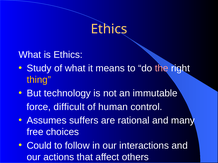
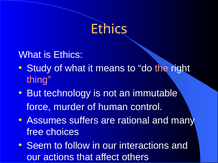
thing colour: yellow -> pink (39, 80)
difficult: difficult -> murder (69, 107)
Could: Could -> Seem (39, 146)
